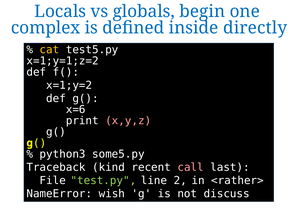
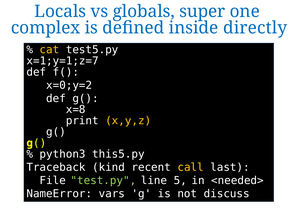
begin: begin -> super (202, 11)
x=1;y=1;z=2: x=1;y=1;z=2 -> x=1;y=1;z=7 (63, 61)
x=1;y=2: x=1;y=2 -> x=0;y=2 (69, 85)
x=6: x=6 -> x=8 (76, 109)
x,y,z colour: pink -> yellow (128, 121)
some5.py: some5.py -> this5.py (118, 154)
call colour: pink -> yellow (191, 167)
2: 2 -> 5 (180, 180)
<rather>: <rather> -> <needed> (237, 180)
wish: wish -> vars (112, 193)
